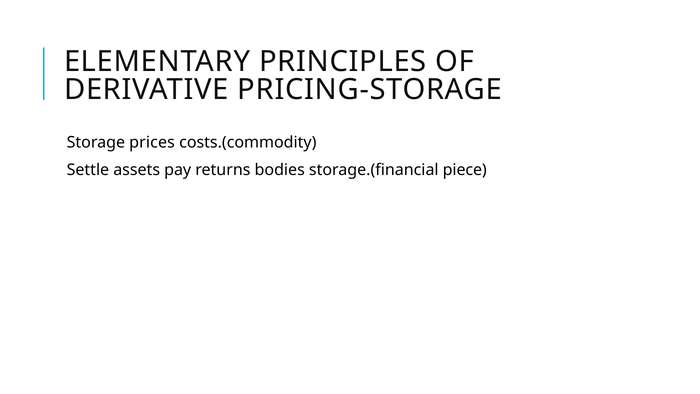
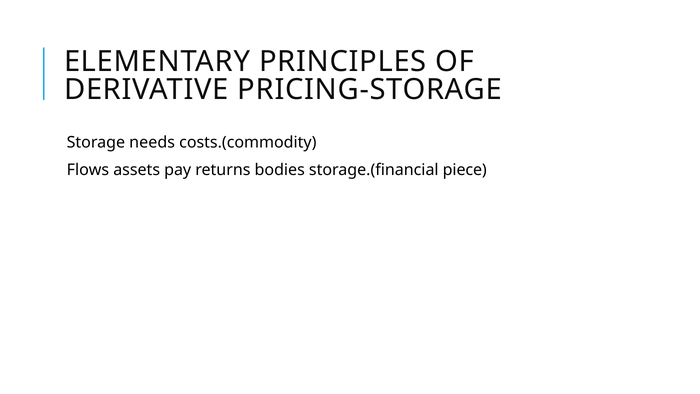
prices: prices -> needs (152, 142)
Settle: Settle -> Flows (88, 170)
